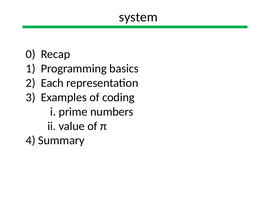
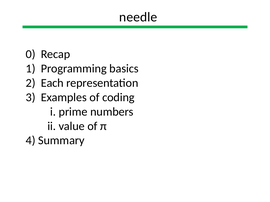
system: system -> needle (138, 17)
